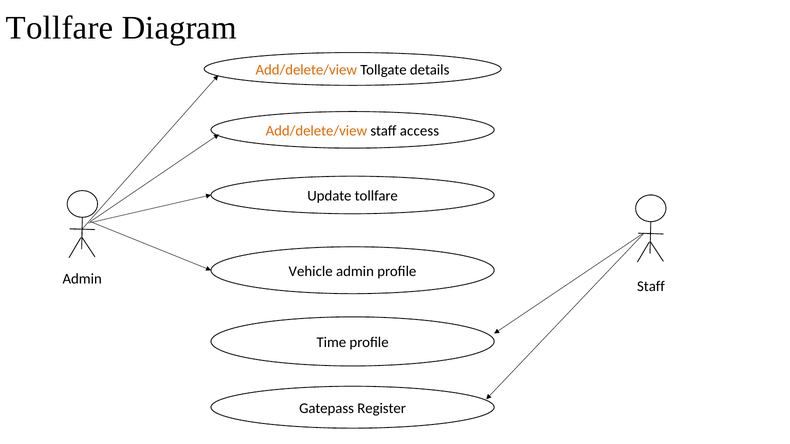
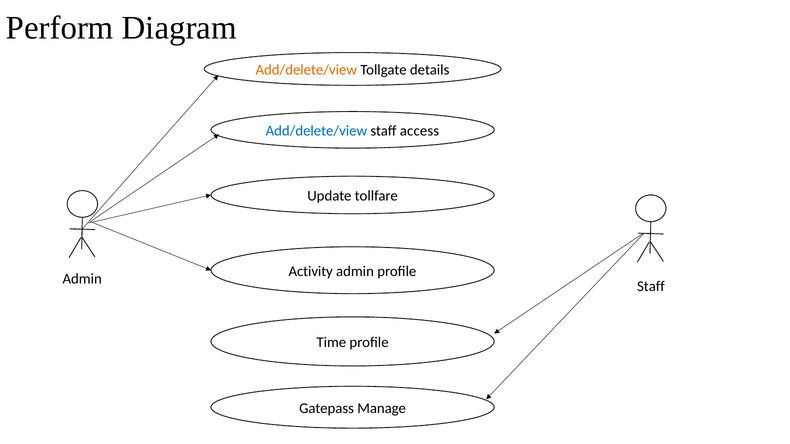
Tollfare: Tollfare -> Perform (60, 28)
Add/delete/view colour: orange -> blue (316, 131)
Vehicle: Vehicle -> Activity (311, 271)
Register: Register -> Manage (382, 409)
